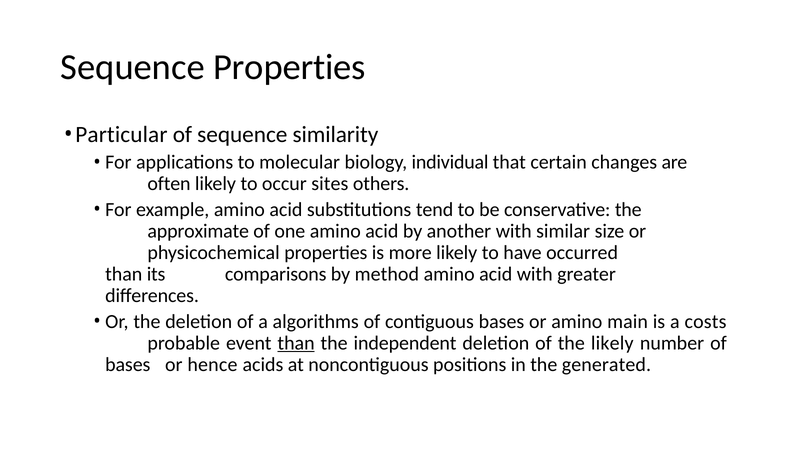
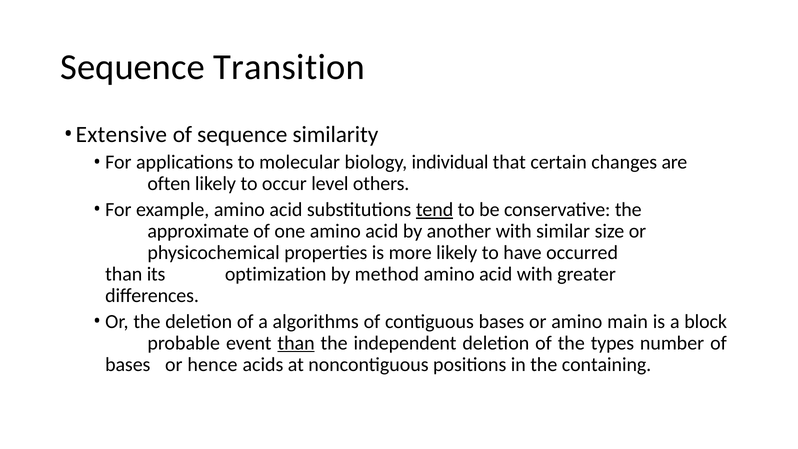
Sequence Properties: Properties -> Transition (289, 67)
Particular: Particular -> Extensive (121, 134)
sites: sites -> level (330, 184)
tend underline: none -> present (435, 210)
comparisons: comparisons -> optimization (276, 274)
costs: costs -> block (706, 321)
the likely: likely -> types (612, 343)
generated: generated -> containing (607, 364)
